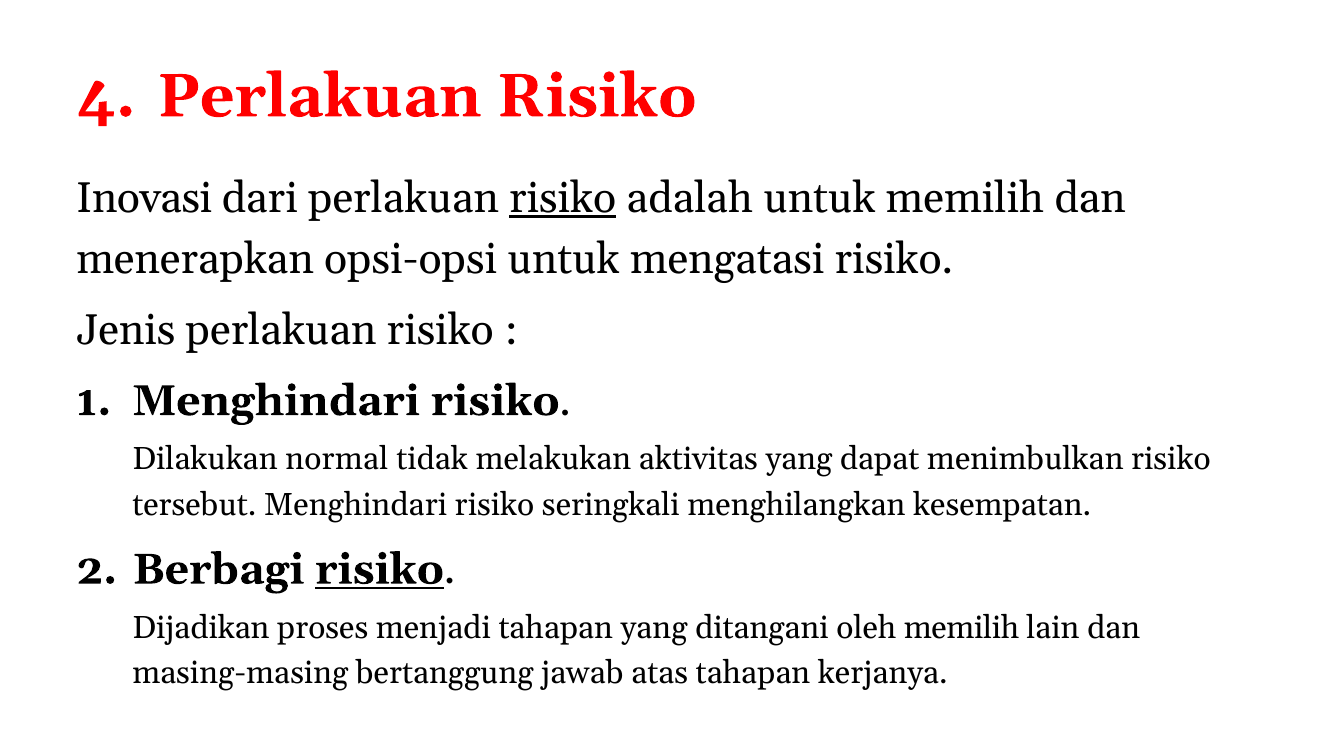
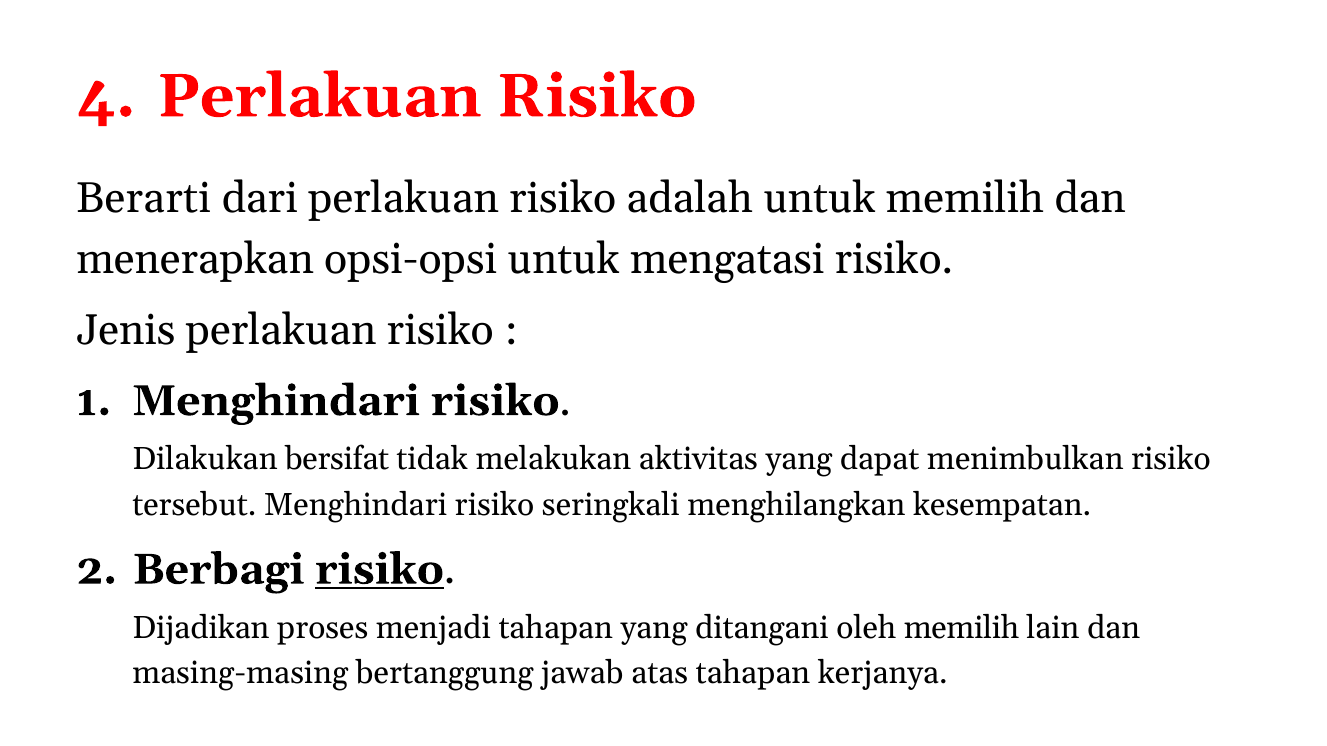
Inovasi: Inovasi -> Berarti (144, 198)
risiko underline: present -> none (563, 198)
normal: normal -> bersifat (337, 459)
